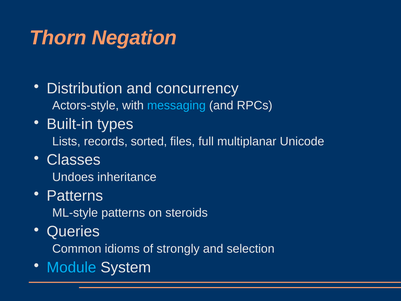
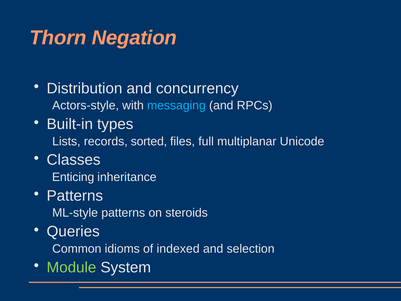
Undoes: Undoes -> Enticing (73, 177)
strongly: strongly -> indexed (178, 249)
Module colour: light blue -> light green (71, 267)
